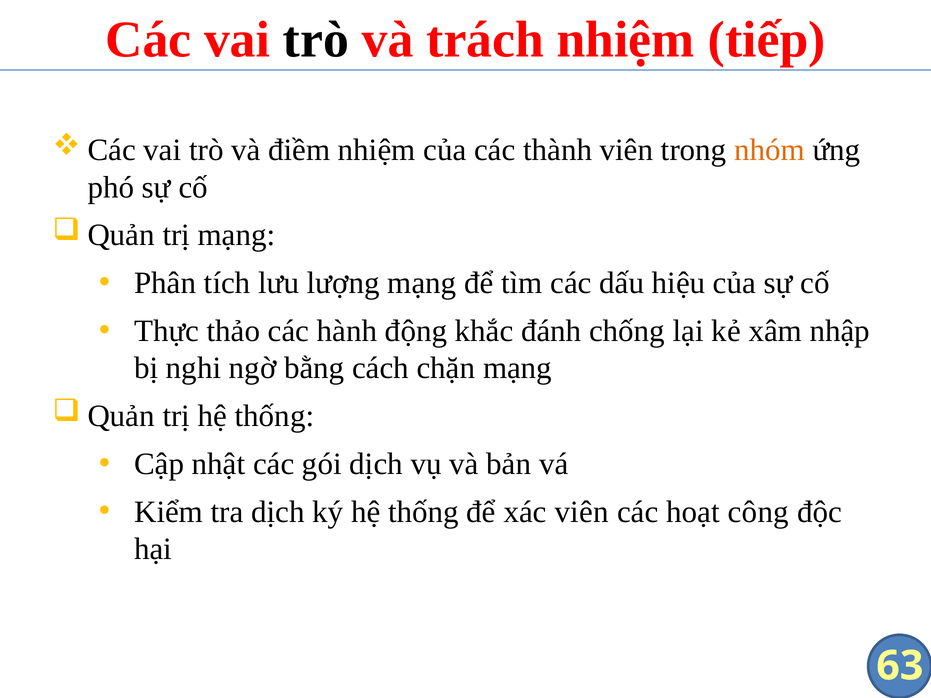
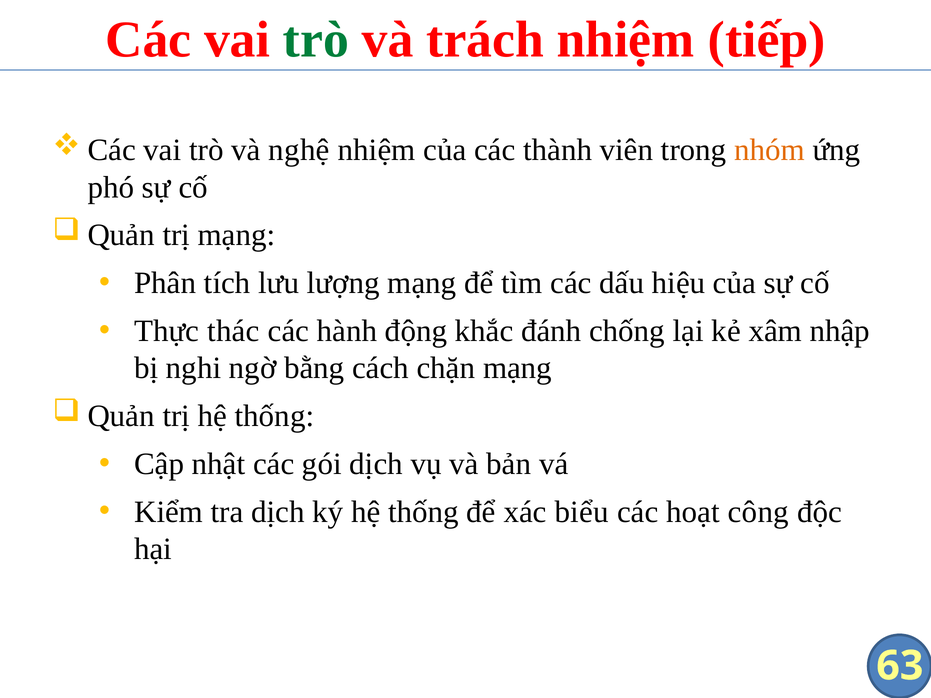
trò colour: black -> green (316, 40)
điềm: điềm -> nghệ (299, 150)
thảo: thảo -> thác (233, 331)
xác viên: viên -> biểu (582, 512)
